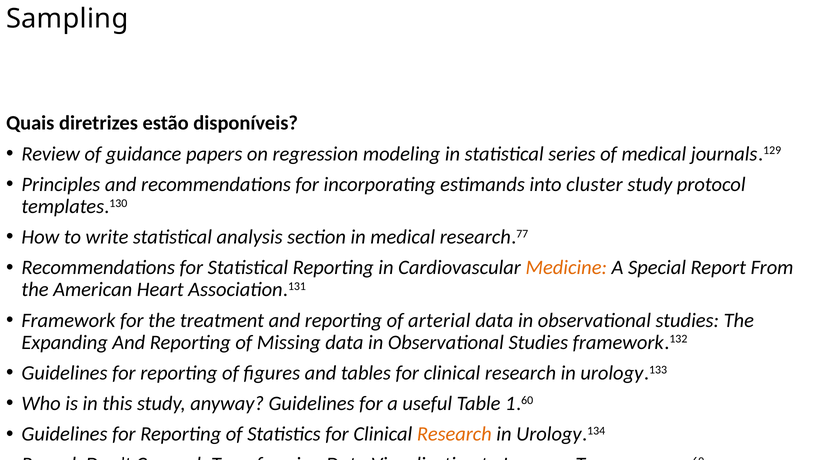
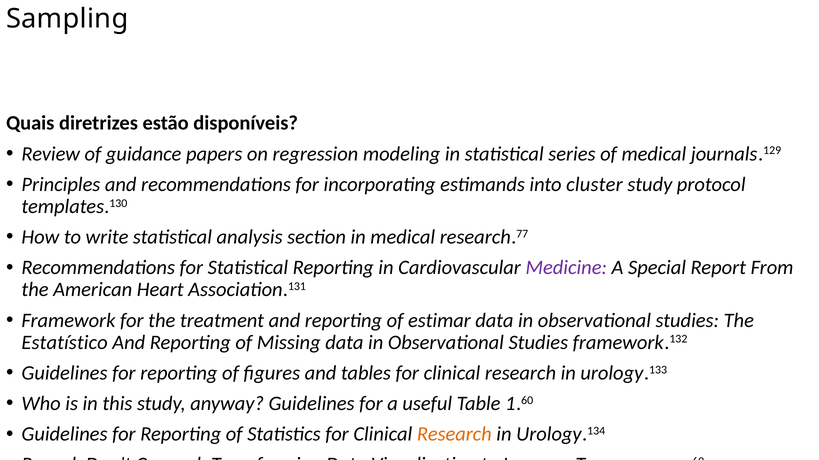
Medicine colour: orange -> purple (566, 268)
arterial: arterial -> estimar (439, 321)
Expanding: Expanding -> Estatístico (65, 343)
